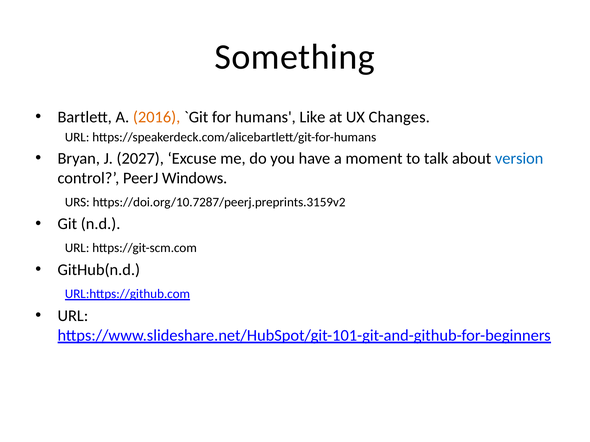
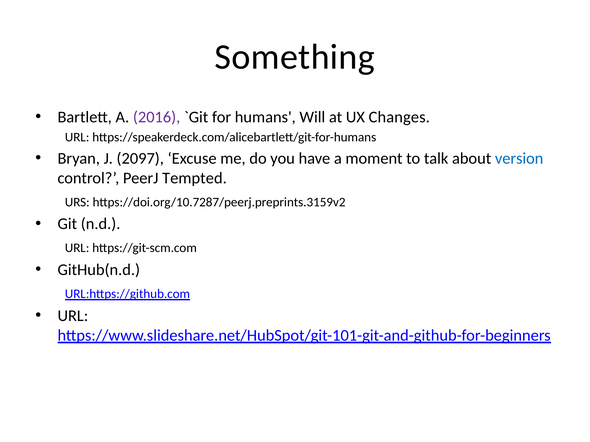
2016 colour: orange -> purple (157, 117)
Like: Like -> Will (312, 117)
2027: 2027 -> 2097 (140, 159)
Windows: Windows -> Tempted (194, 178)
